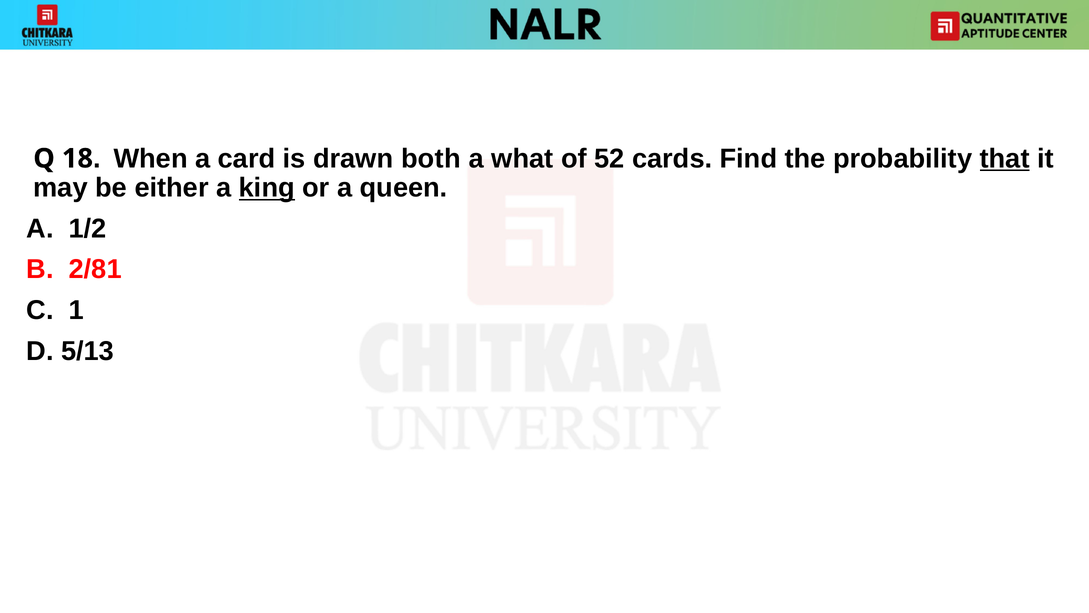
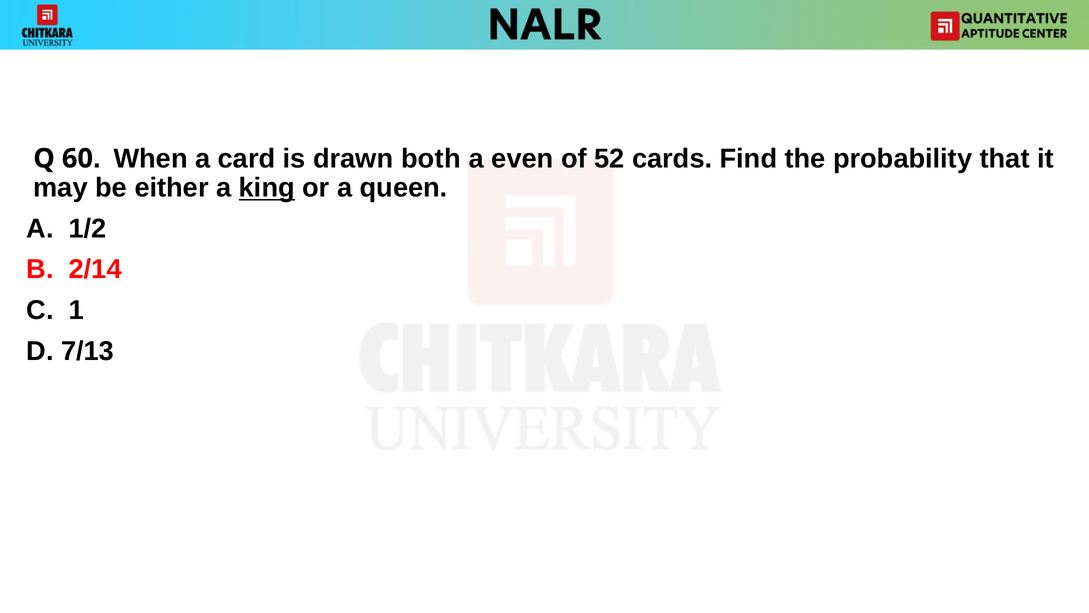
18: 18 -> 60 (77, 158)
what: what -> even (523, 158)
that underline: present -> none (1005, 158)
2/81: 2/81 -> 2/14 (95, 269)
5/13: 5/13 -> 7/13 (88, 351)
